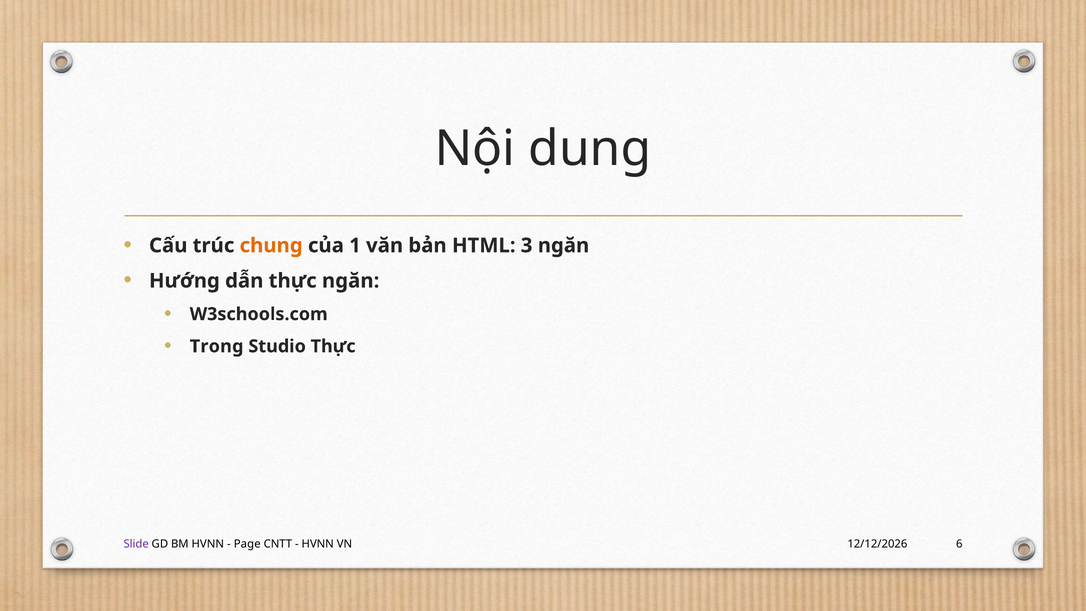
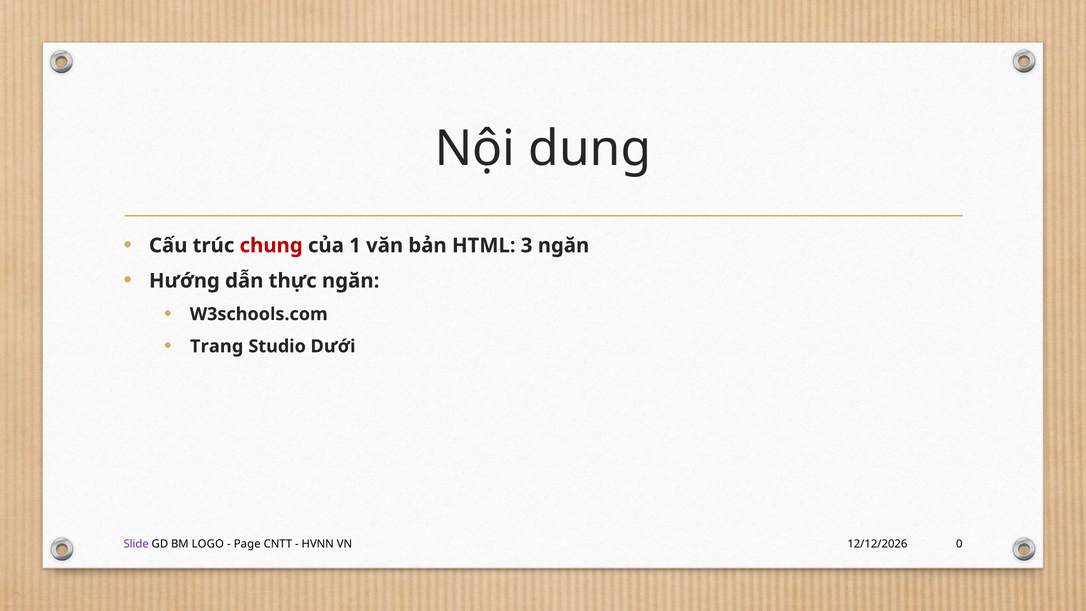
chung colour: orange -> red (271, 245)
Trong: Trong -> Trang (217, 346)
Studio Thực: Thực -> Dưới (333, 346)
BM HVNN: HVNN -> LOGO (208, 544)
6: 6 -> 0 (959, 544)
